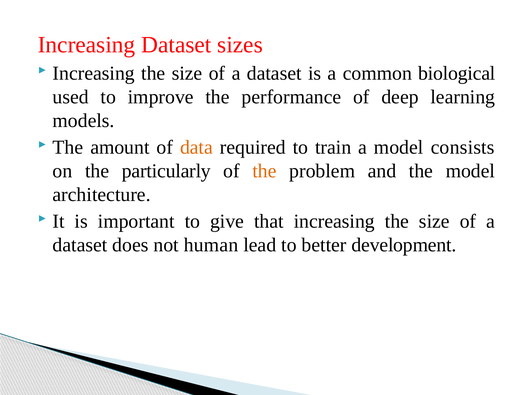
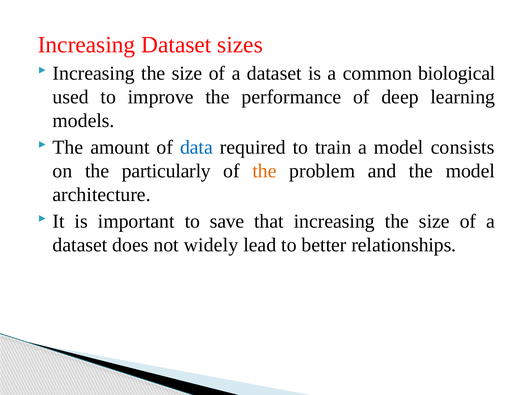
data colour: orange -> blue (196, 147)
give: give -> save (227, 221)
human: human -> widely (211, 245)
development: development -> relationships (404, 245)
